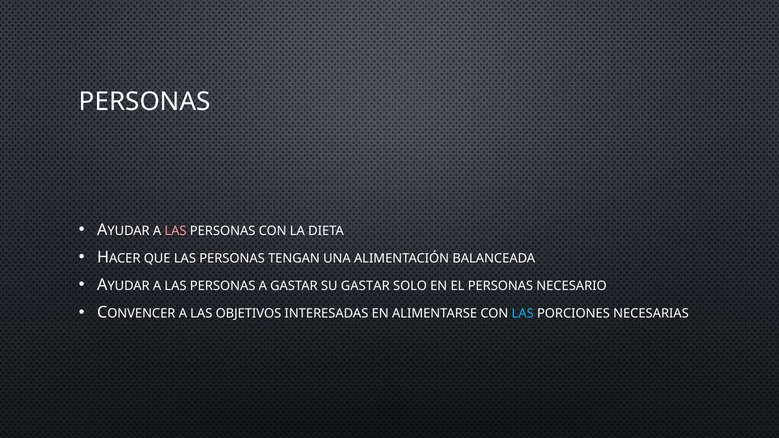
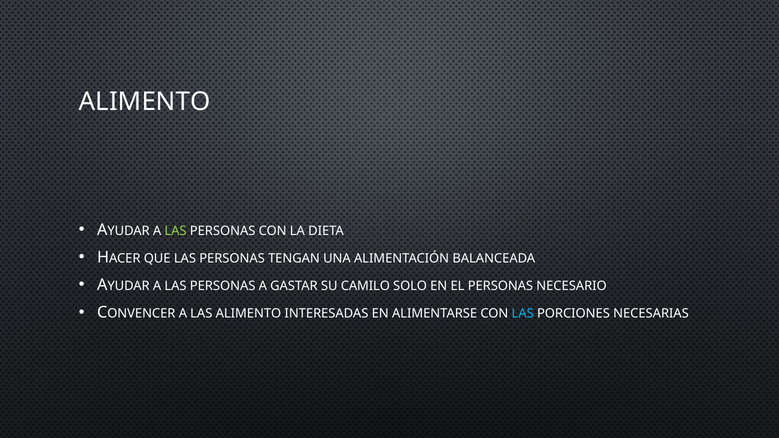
PERSONAS: PERSONAS -> ALIMENTO (145, 102)
LAS colour: pink -> light green (176, 231)
SU GASTAR: GASTAR -> CAMILO (365, 286)
LAS OBJETIVOS: OBJETIVOS -> ALIMENTO (248, 314)
